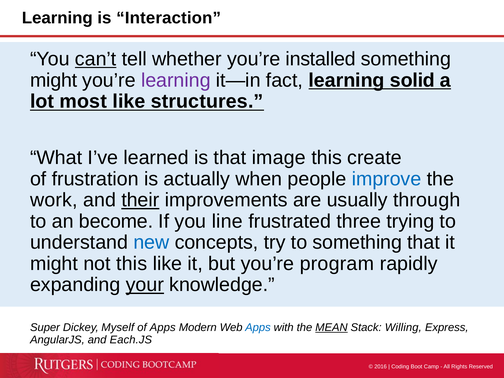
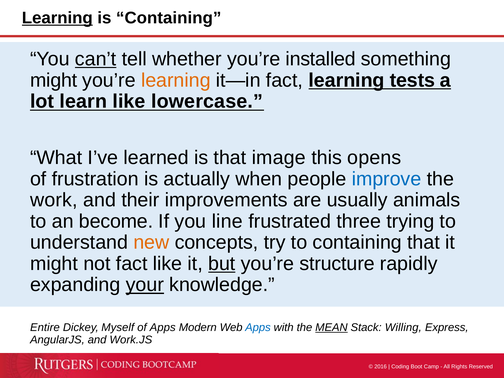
Learning underline: none -> present (57, 18)
is Interaction: Interaction -> Containing (169, 18)
learning colour: purple -> orange (176, 80)
solid: solid -> tests (412, 80)
most: most -> learn (83, 101)
structures: structures -> lowercase (207, 101)
create: create -> opens (374, 158)
their underline: present -> none (140, 200)
through: through -> animals (427, 200)
new colour: blue -> orange (151, 243)
to something: something -> containing (357, 243)
not this: this -> fact (132, 264)
but underline: none -> present (222, 264)
program: program -> structure (337, 264)
Super: Super -> Entire (45, 328)
Each.JS: Each.JS -> Work.JS (131, 340)
